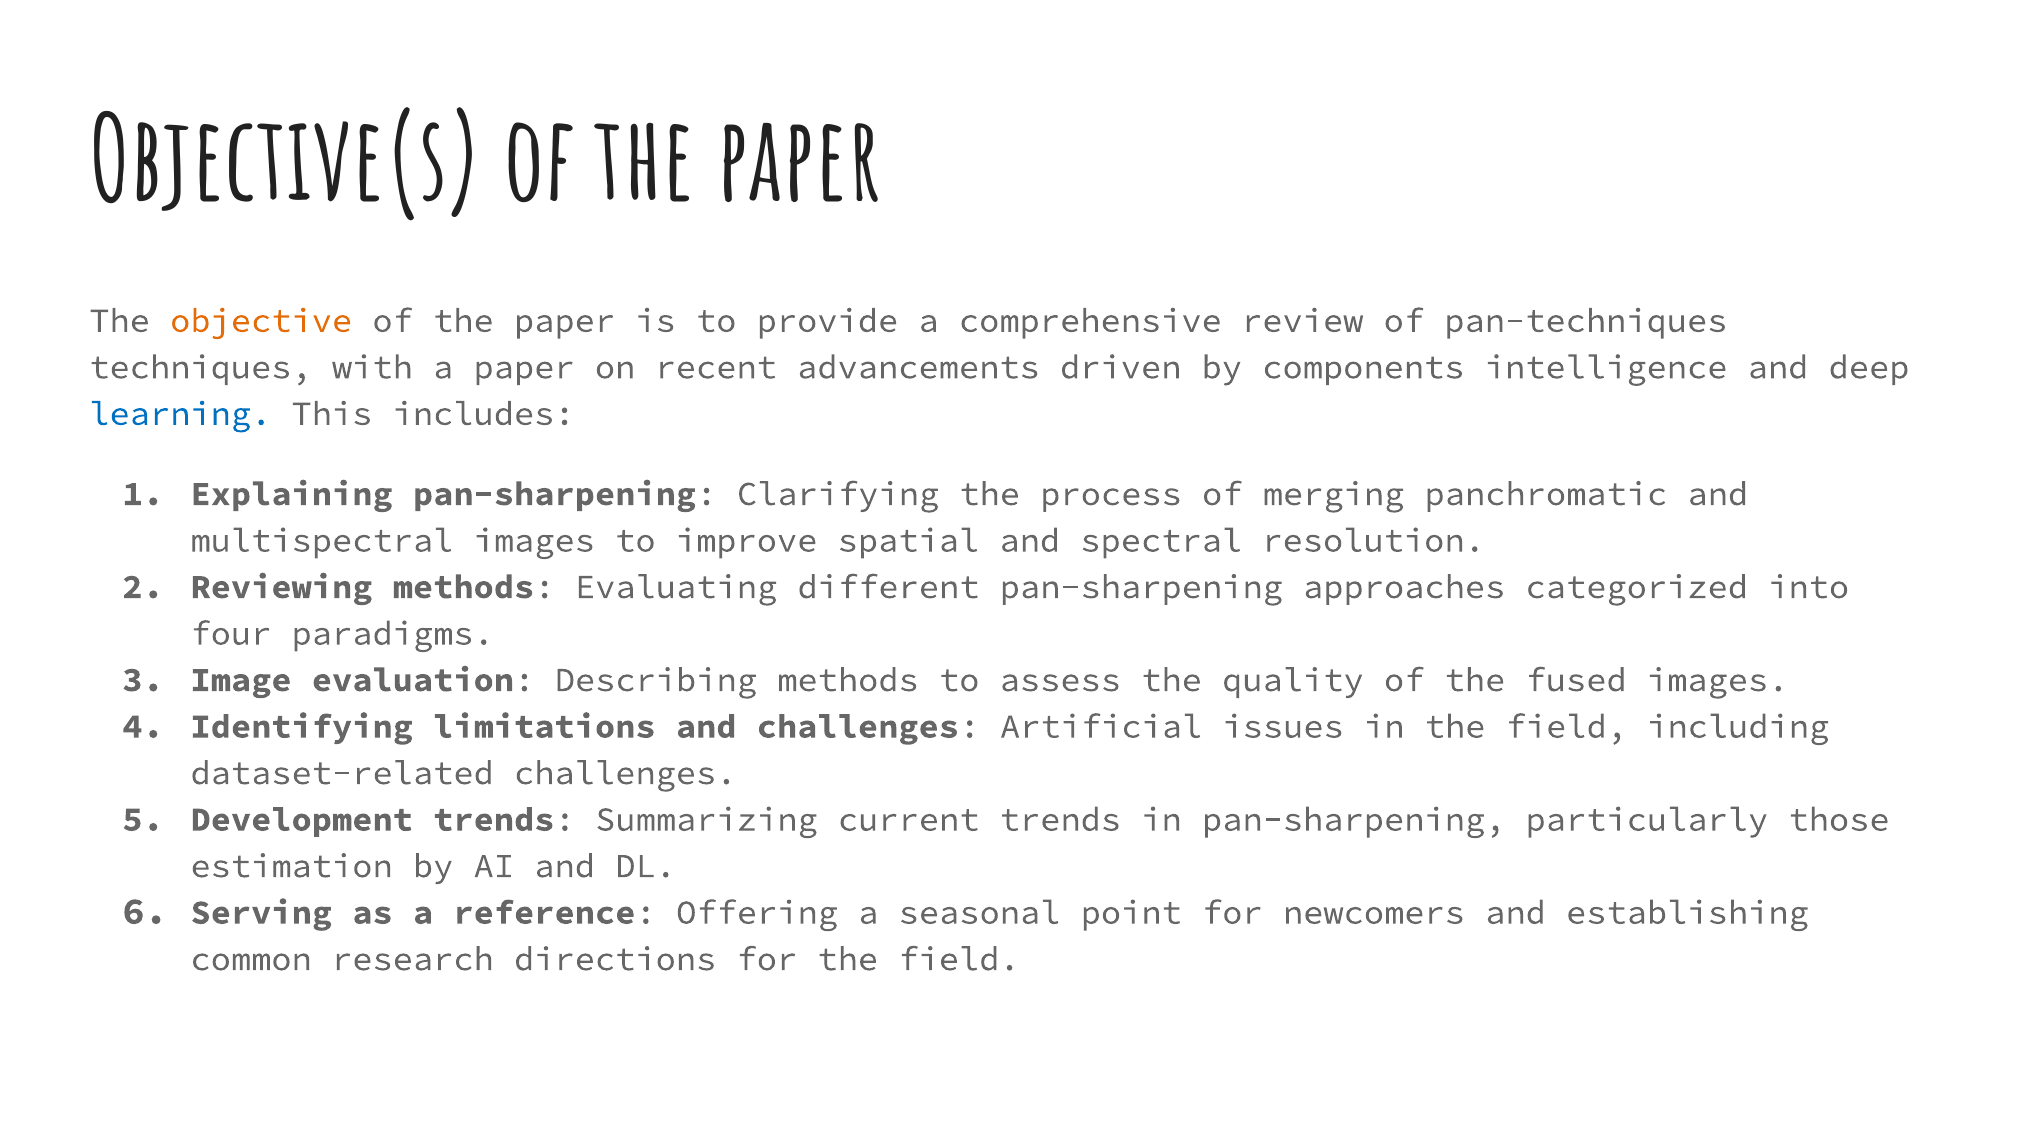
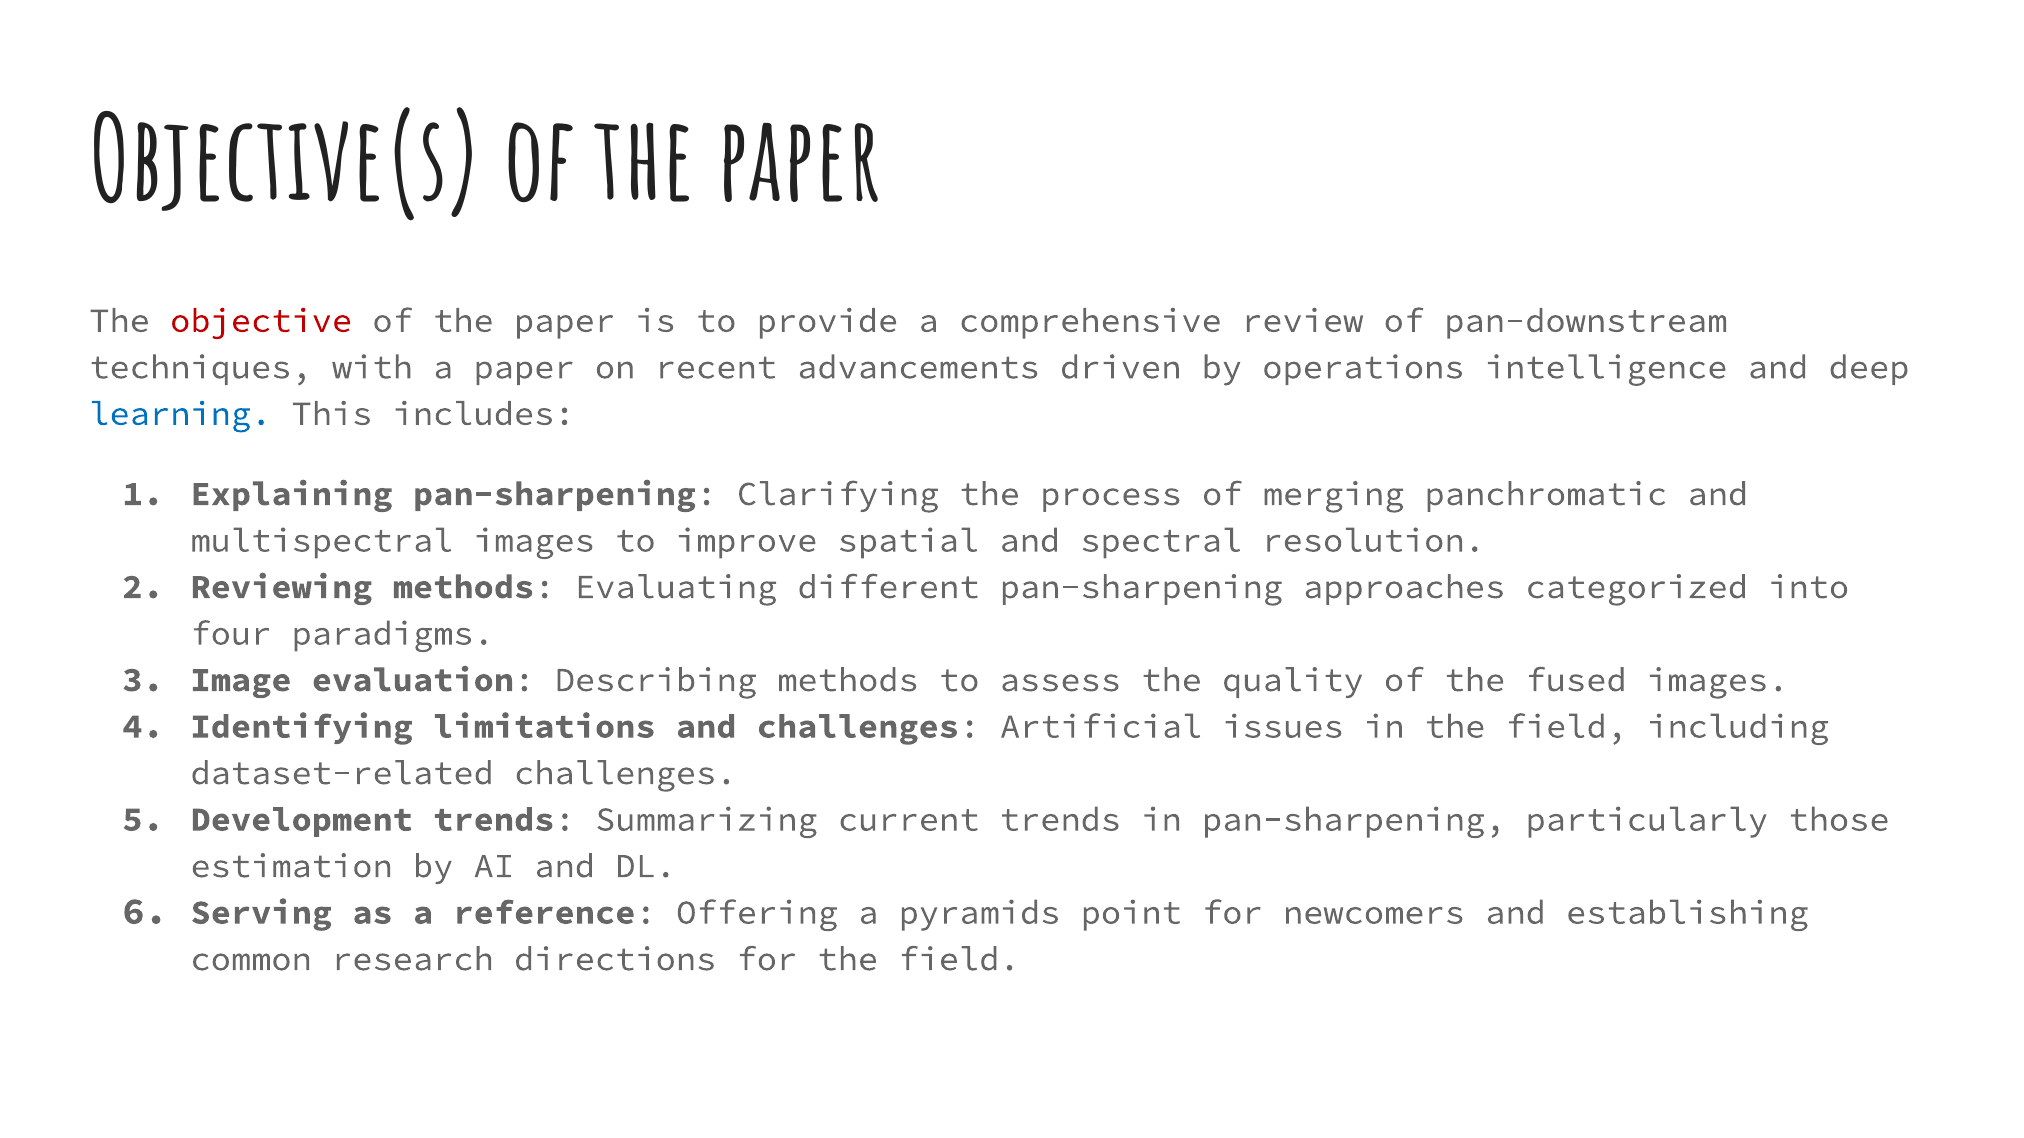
objective colour: orange -> red (261, 321)
pan-techniques: pan-techniques -> pan-downstream (1586, 321)
components: components -> operations (1363, 367)
seasonal: seasonal -> pyramids (980, 913)
